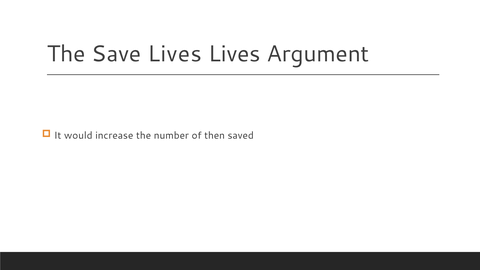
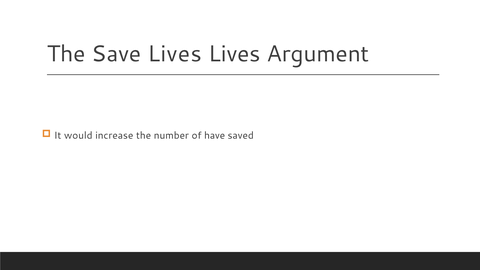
then: then -> have (215, 136)
